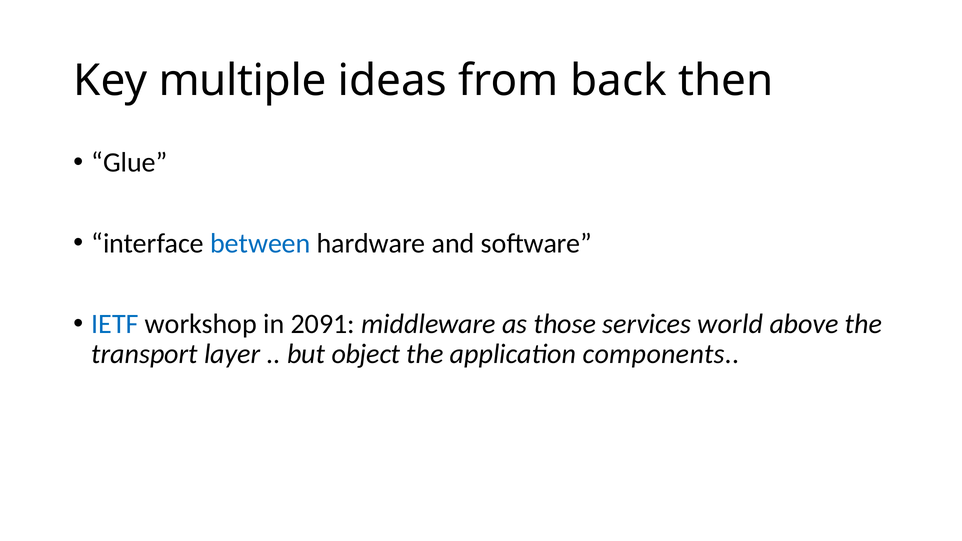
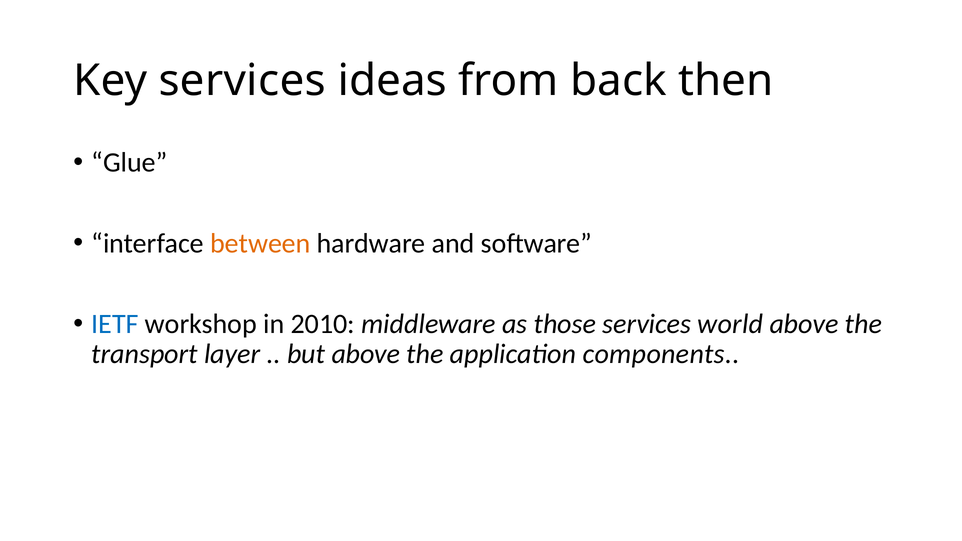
Key multiple: multiple -> services (242, 81)
between colour: blue -> orange (260, 243)
2091: 2091 -> 2010 (323, 324)
but object: object -> above (366, 354)
